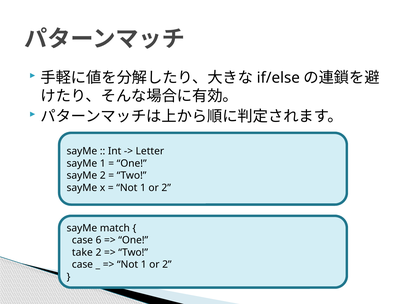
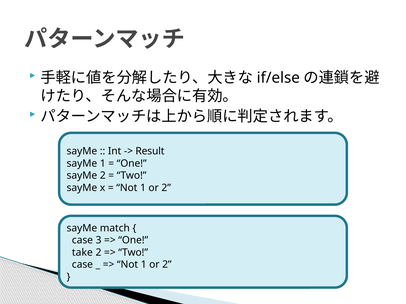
Letter: Letter -> Result (150, 151)
6: 6 -> 3 (99, 241)
